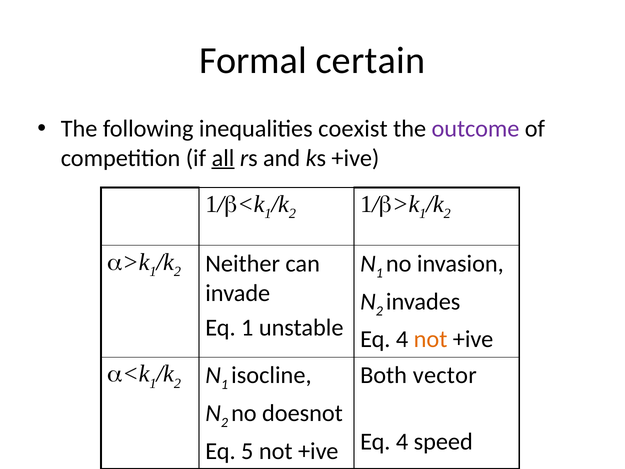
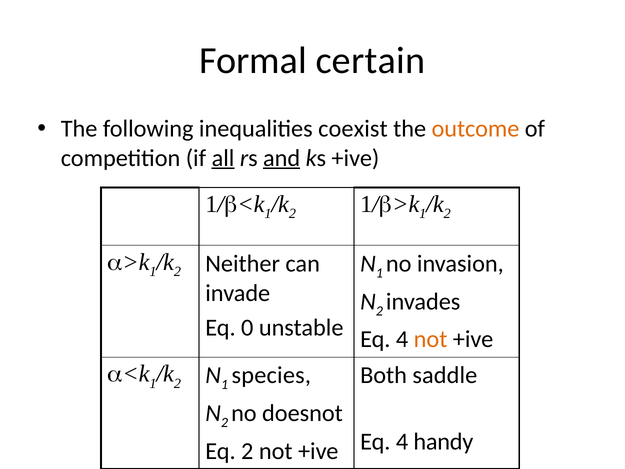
outcome colour: purple -> orange (475, 129)
and underline: none -> present (282, 158)
Eq 1: 1 -> 0 (247, 328)
isocline: isocline -> species (271, 375)
vector: vector -> saddle (445, 375)
speed: speed -> handy (443, 442)
Eq 5: 5 -> 2 (247, 451)
